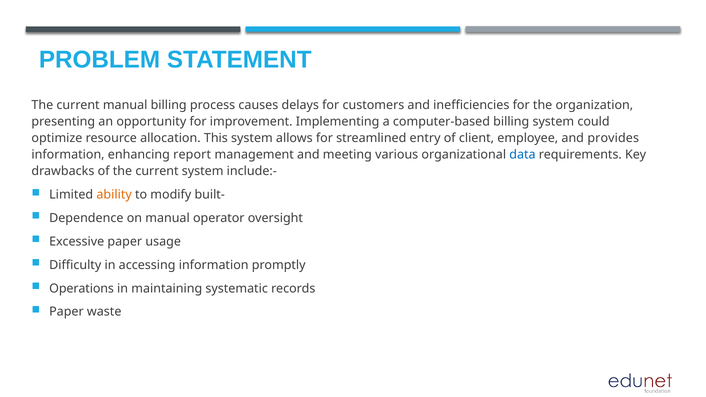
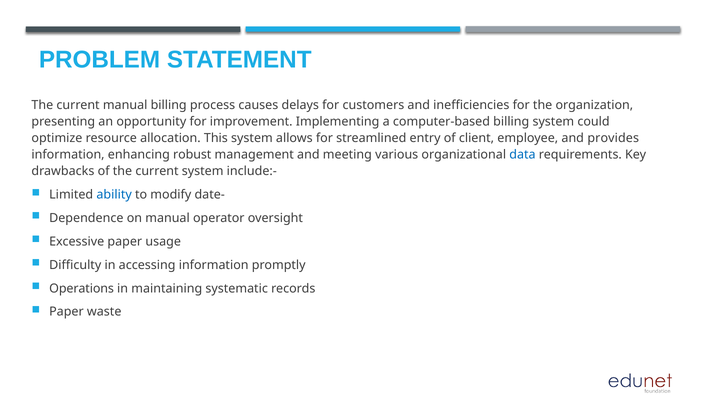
report: report -> robust (192, 155)
ability colour: orange -> blue (114, 195)
built-: built- -> date- (210, 195)
